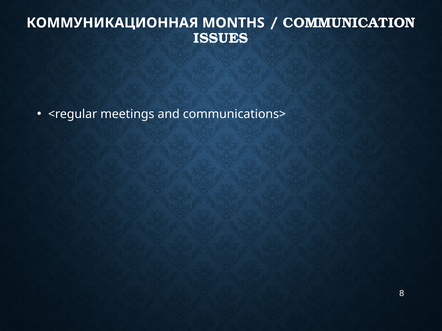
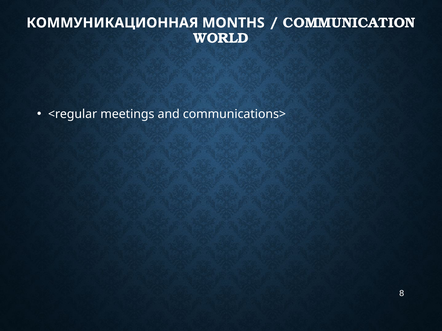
ISSUES: ISSUES -> WORLD (221, 38)
